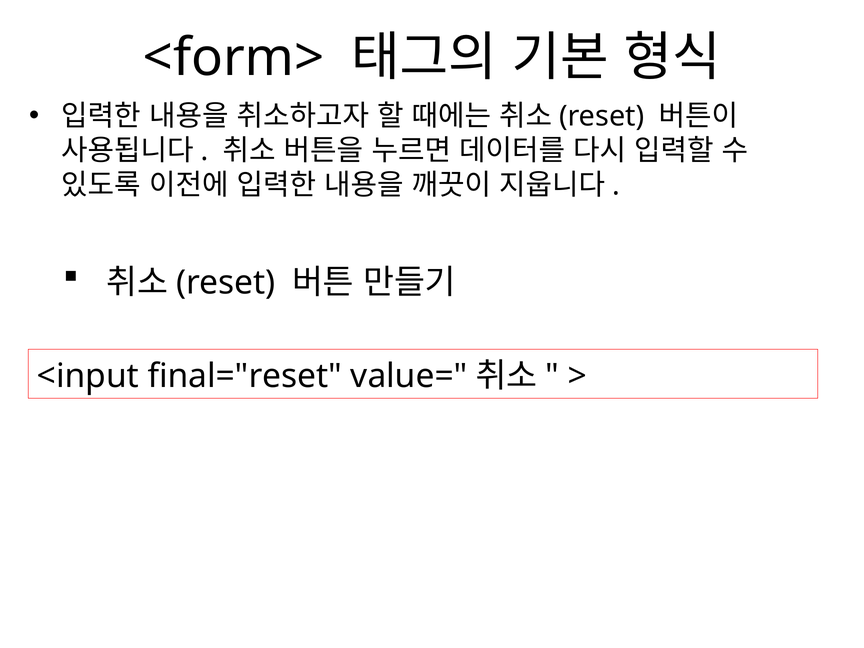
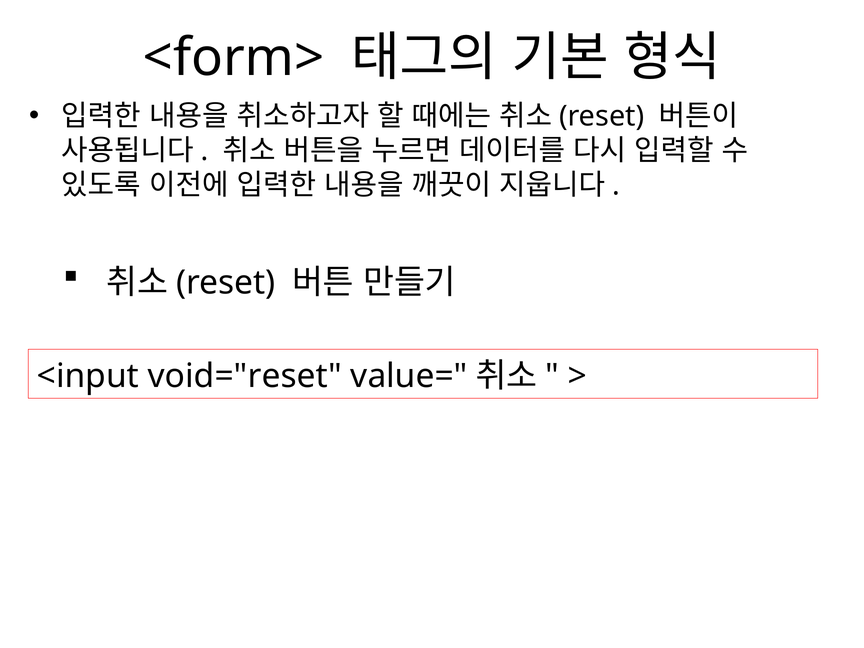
final="reset: final="reset -> void="reset (245, 376)
